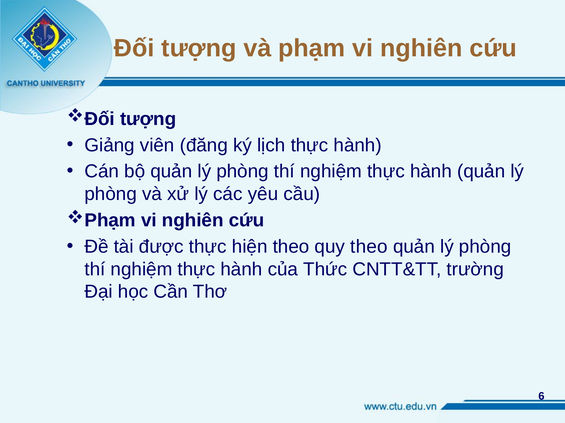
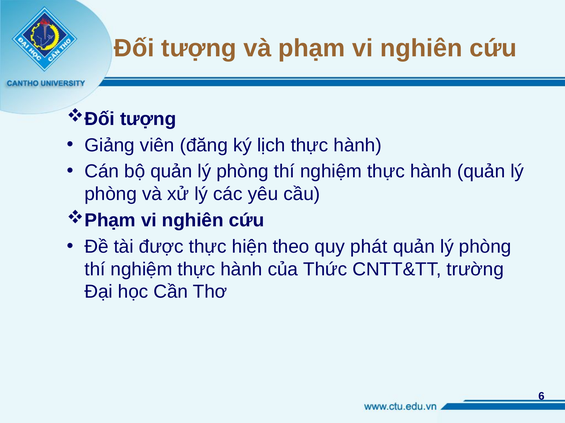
quy theo: theo -> phát (369, 247)
